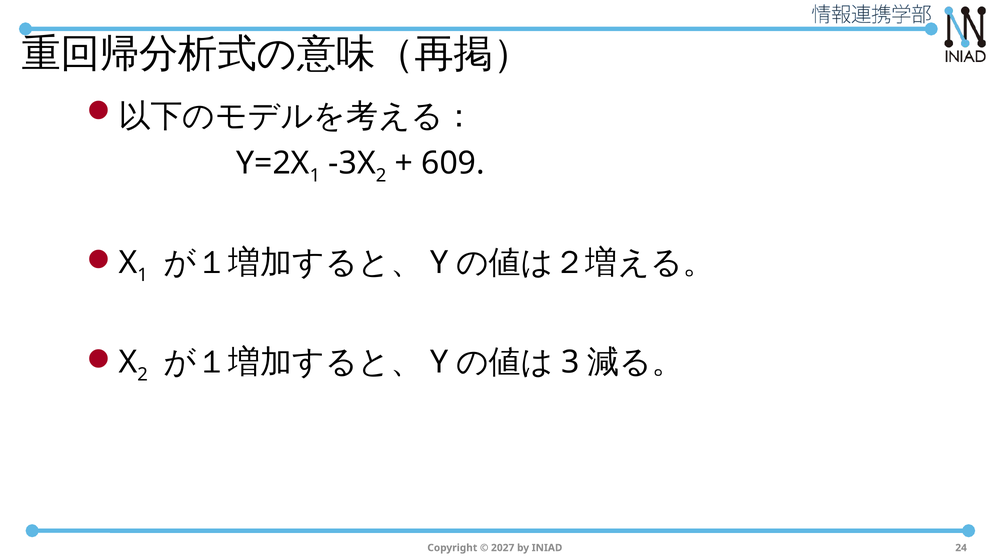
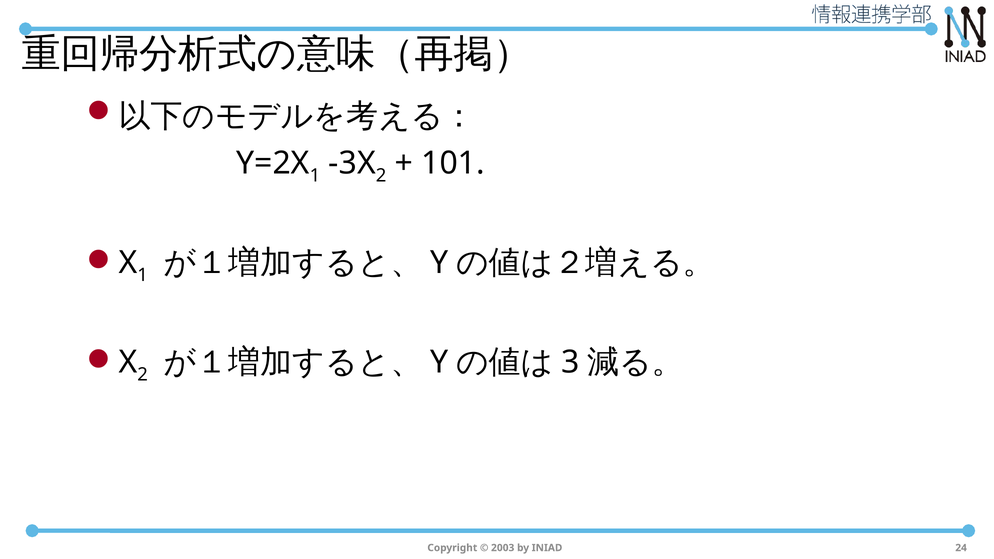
609: 609 -> 101 (453, 163)
2027: 2027 -> 2003 (503, 548)
